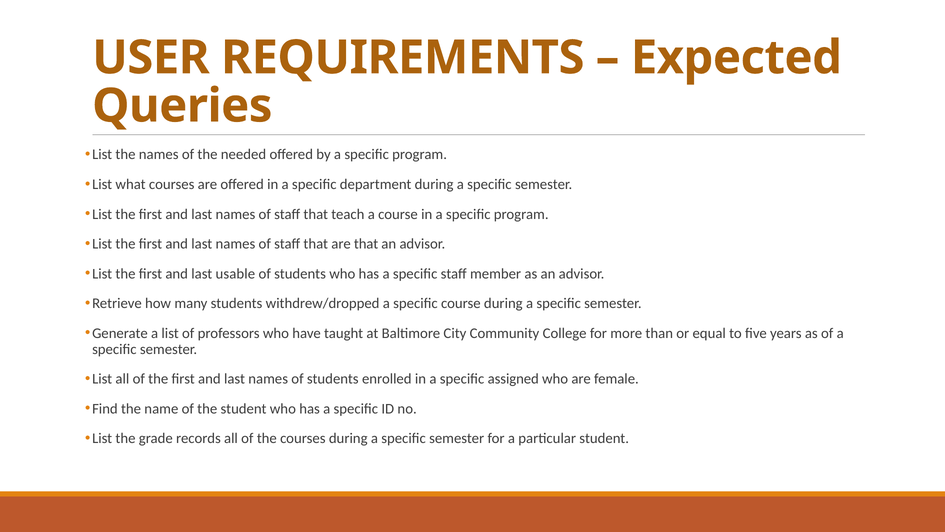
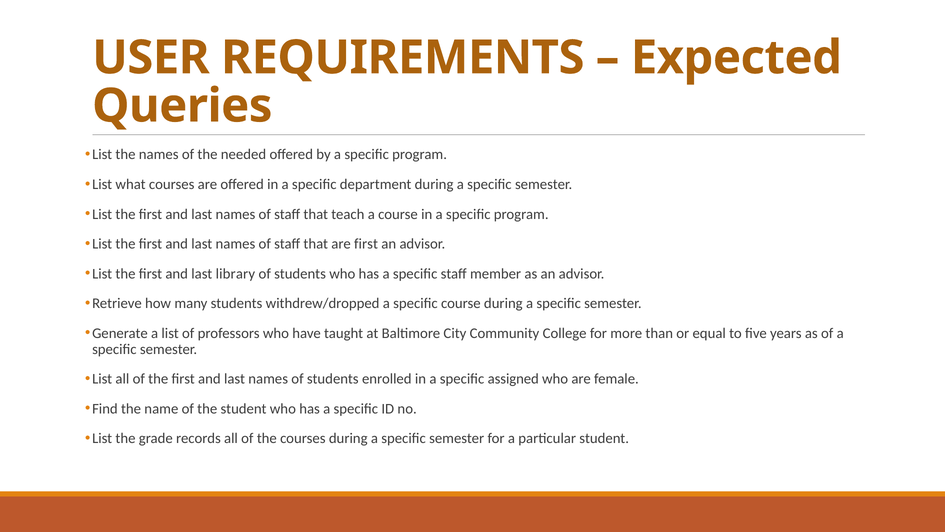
are that: that -> first (366, 244)
usable: usable -> library (235, 273)
